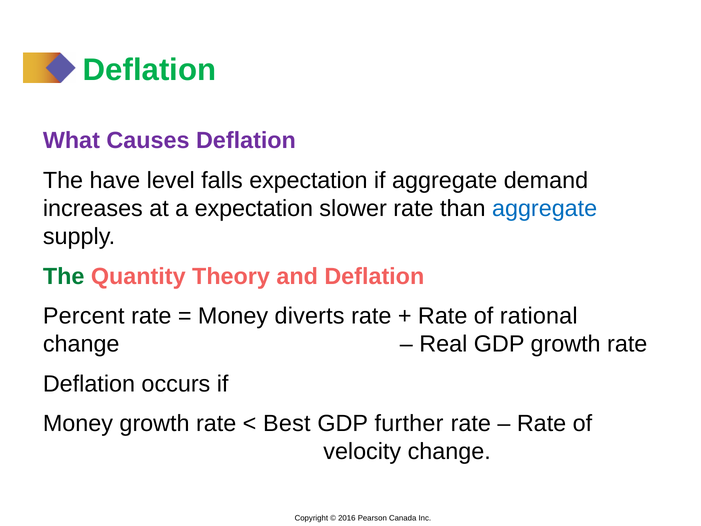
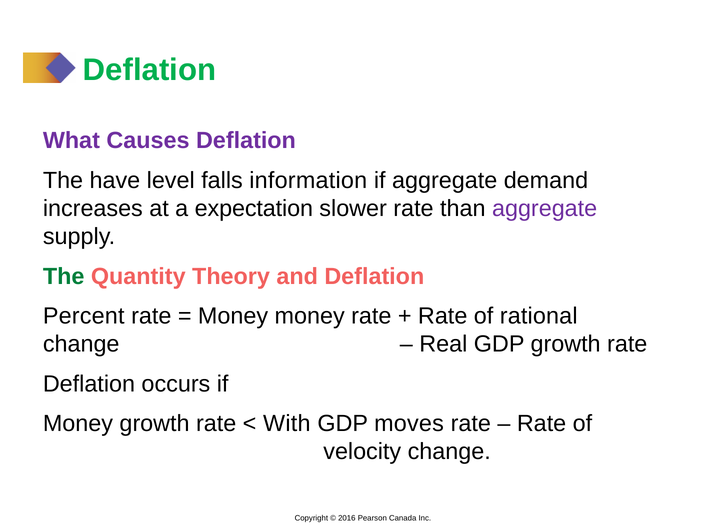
falls expectation: expectation -> information (308, 180)
aggregate colour: blue -> purple (545, 208)
Money diverts: diverts -> money (310, 316)
Best: Best -> With (287, 423)
further: further -> moves (409, 423)
